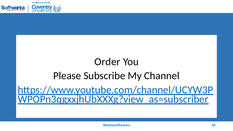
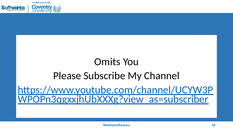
Order: Order -> Omits (107, 62)
